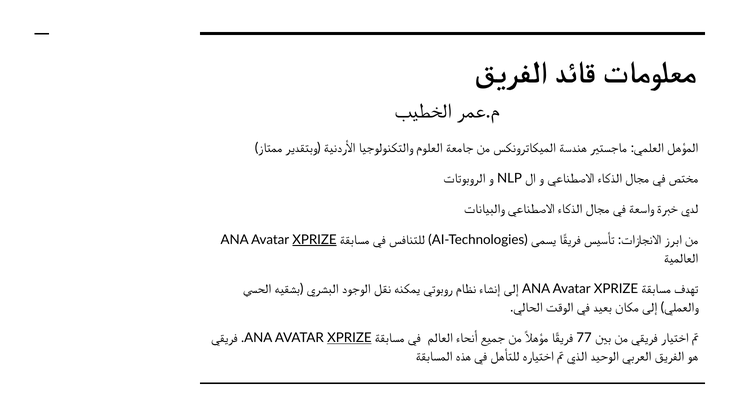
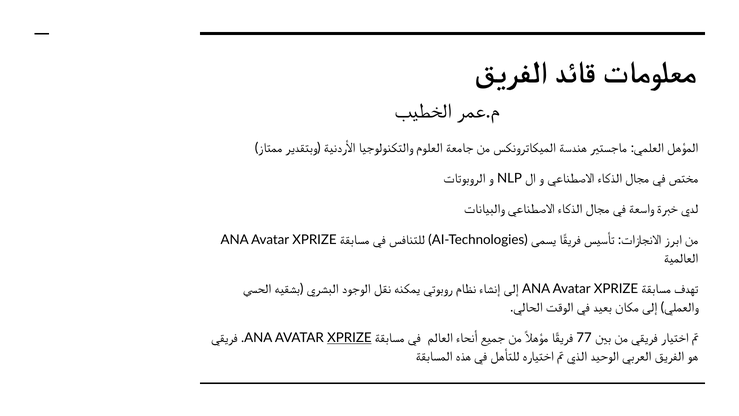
XPRIZE underline: present -> none (314, 240)
